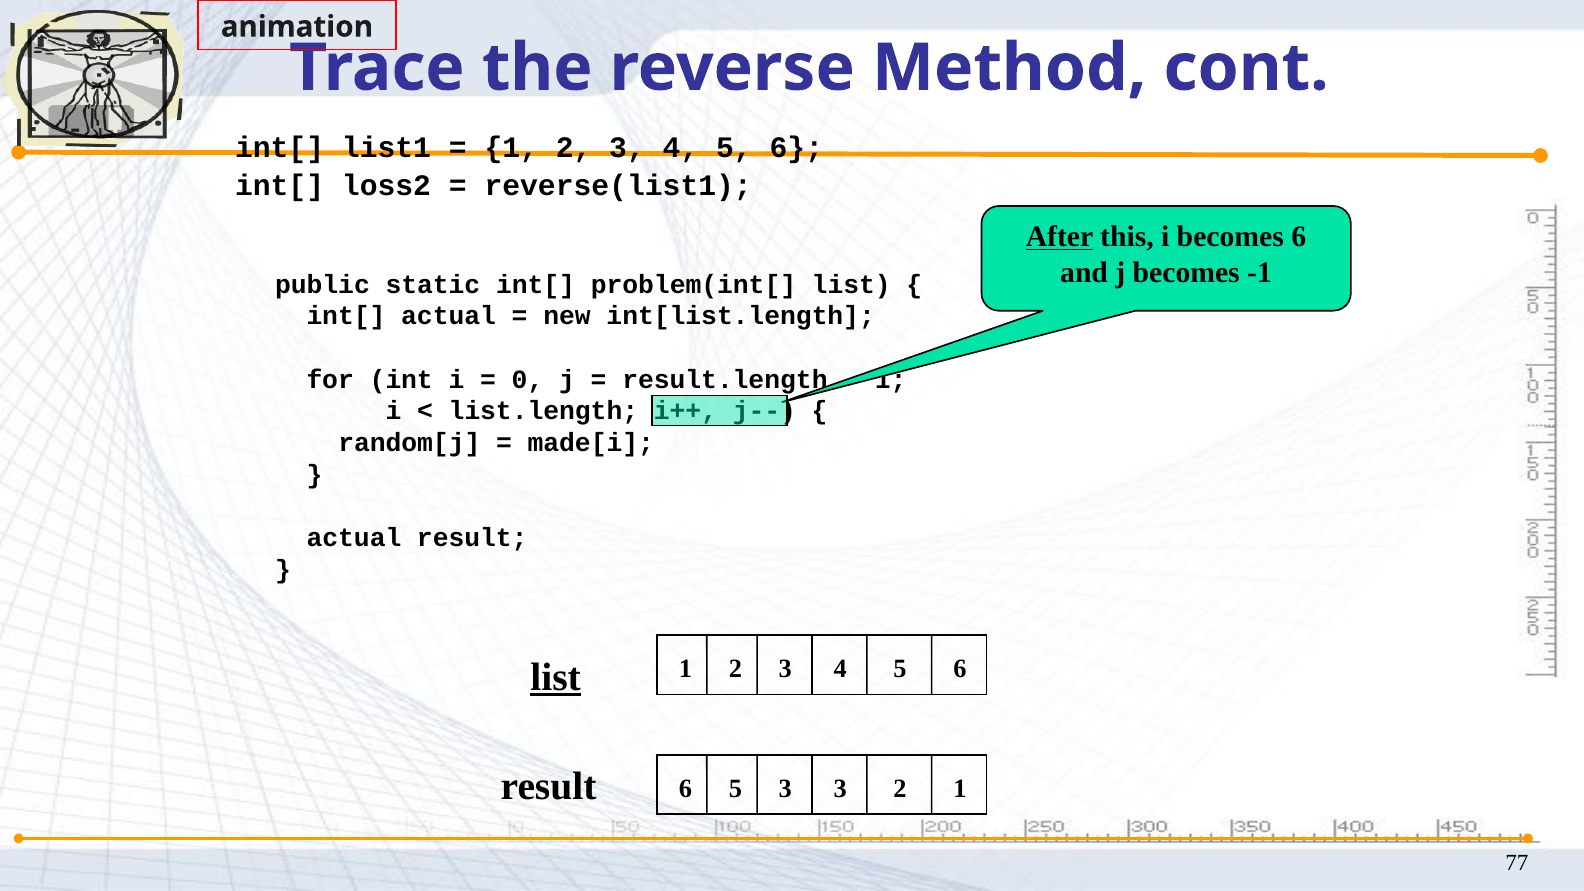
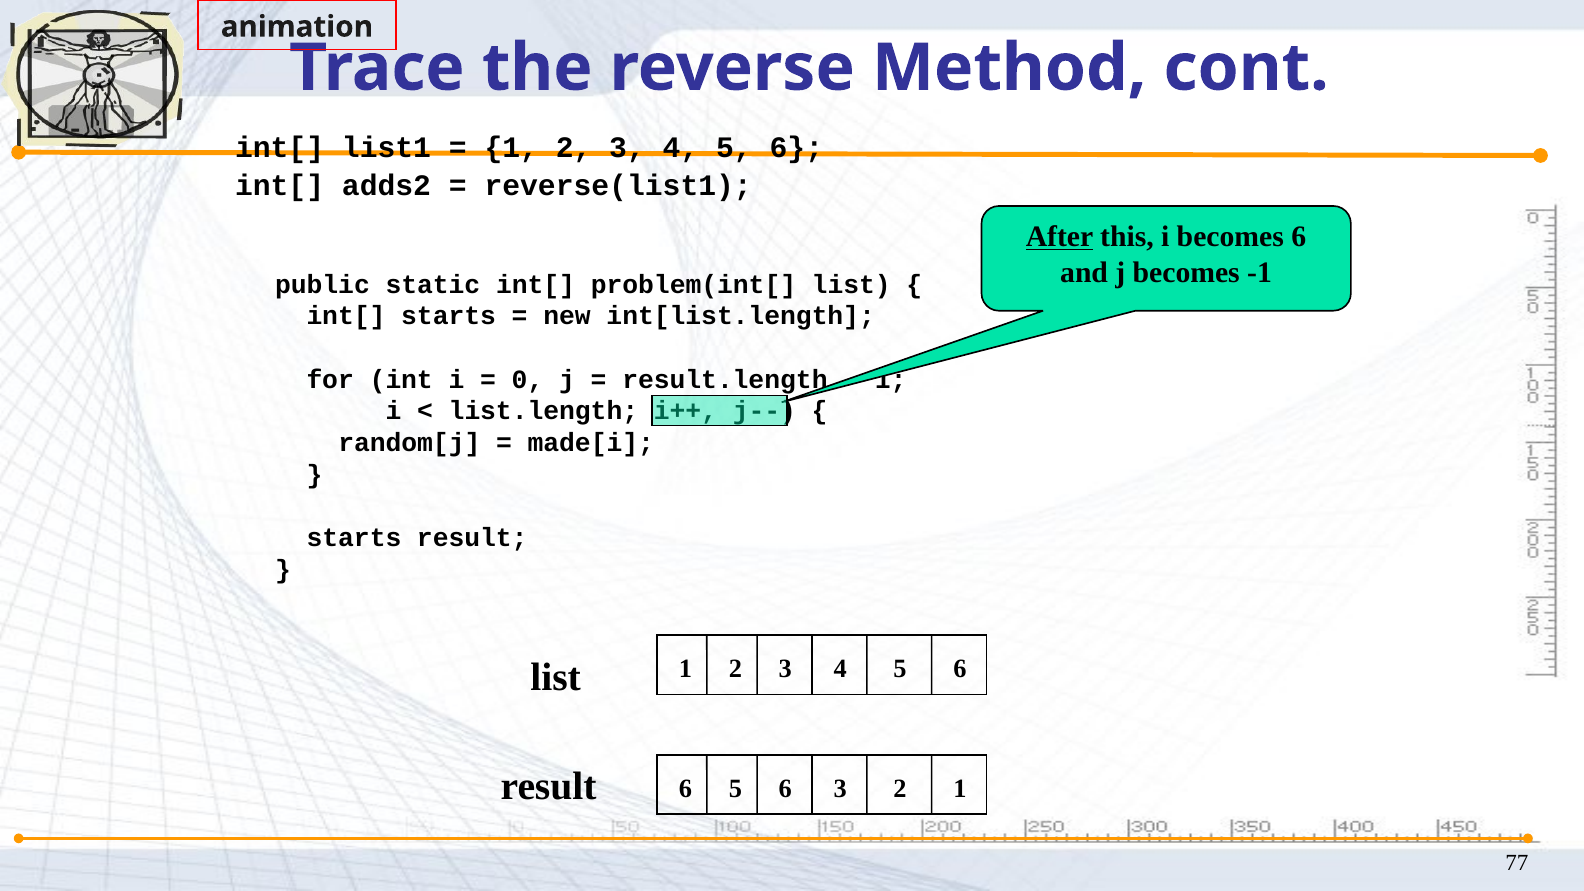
loss2: loss2 -> adds2 (386, 186)
int[ actual: actual -> starts (449, 316)
actual: actual -> starts (354, 538)
list underline: present -> none (556, 677)
6 5 3: 3 -> 6 (785, 789)
